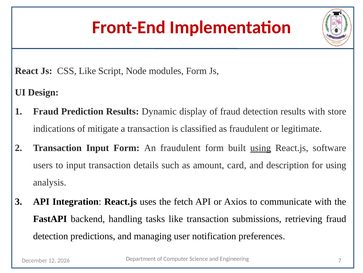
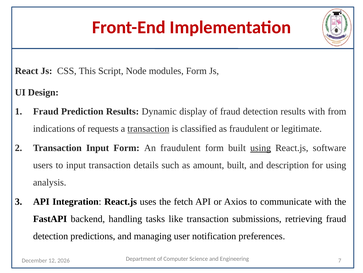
CSS Like: Like -> This (87, 71)
store: store -> from (337, 111)
mitigate: mitigate -> requests (103, 128)
transaction underline: none -> present (148, 128)
amount card: card -> built (237, 165)
